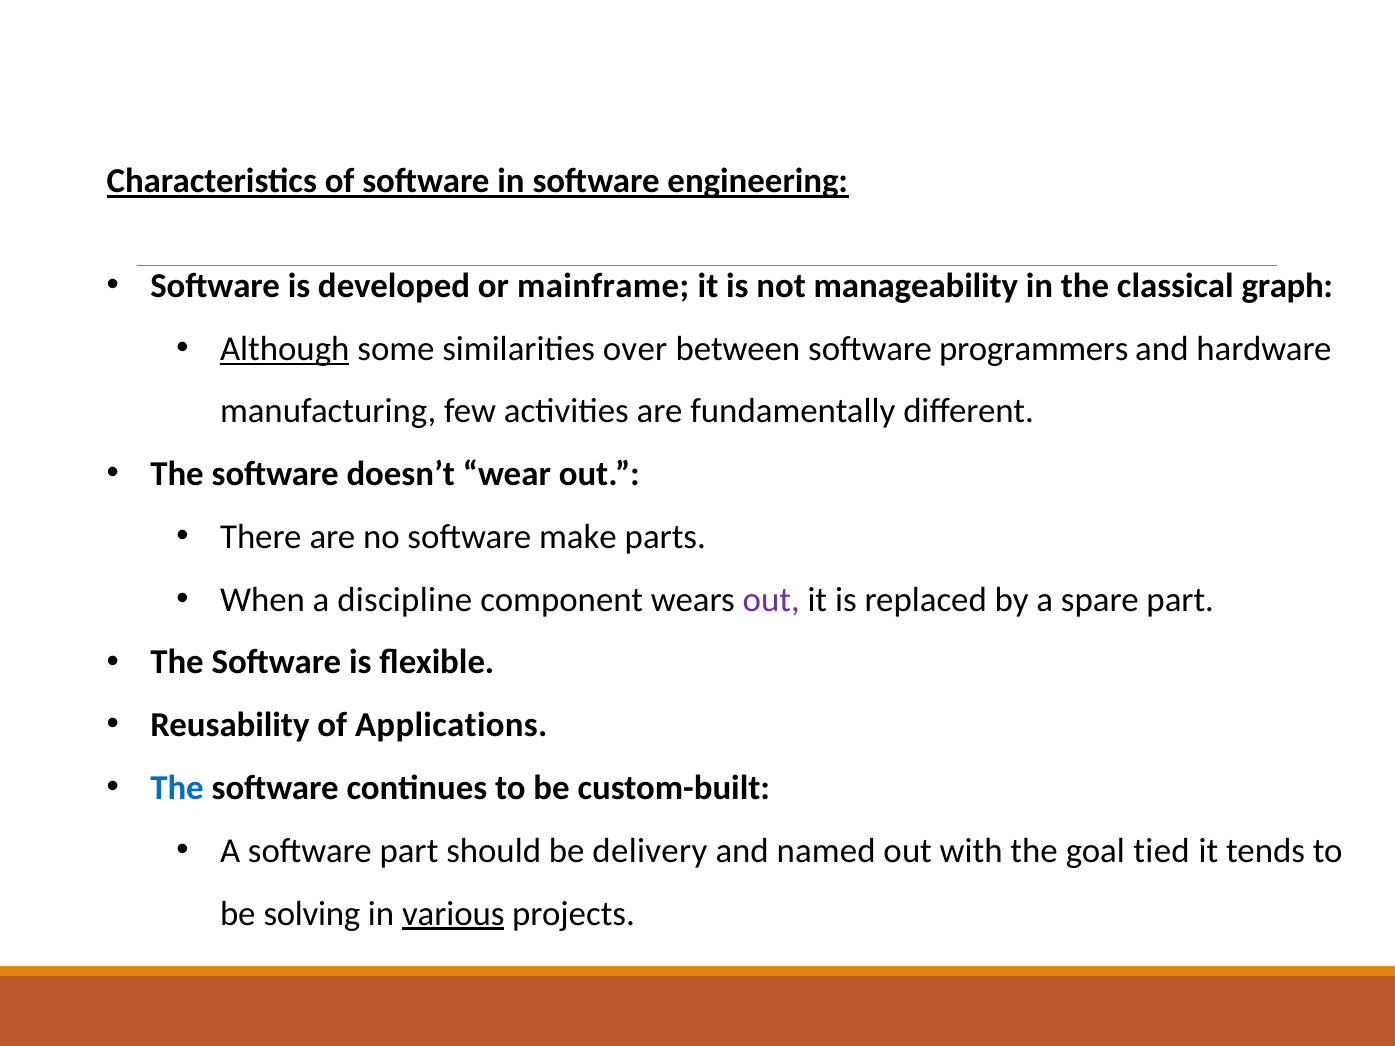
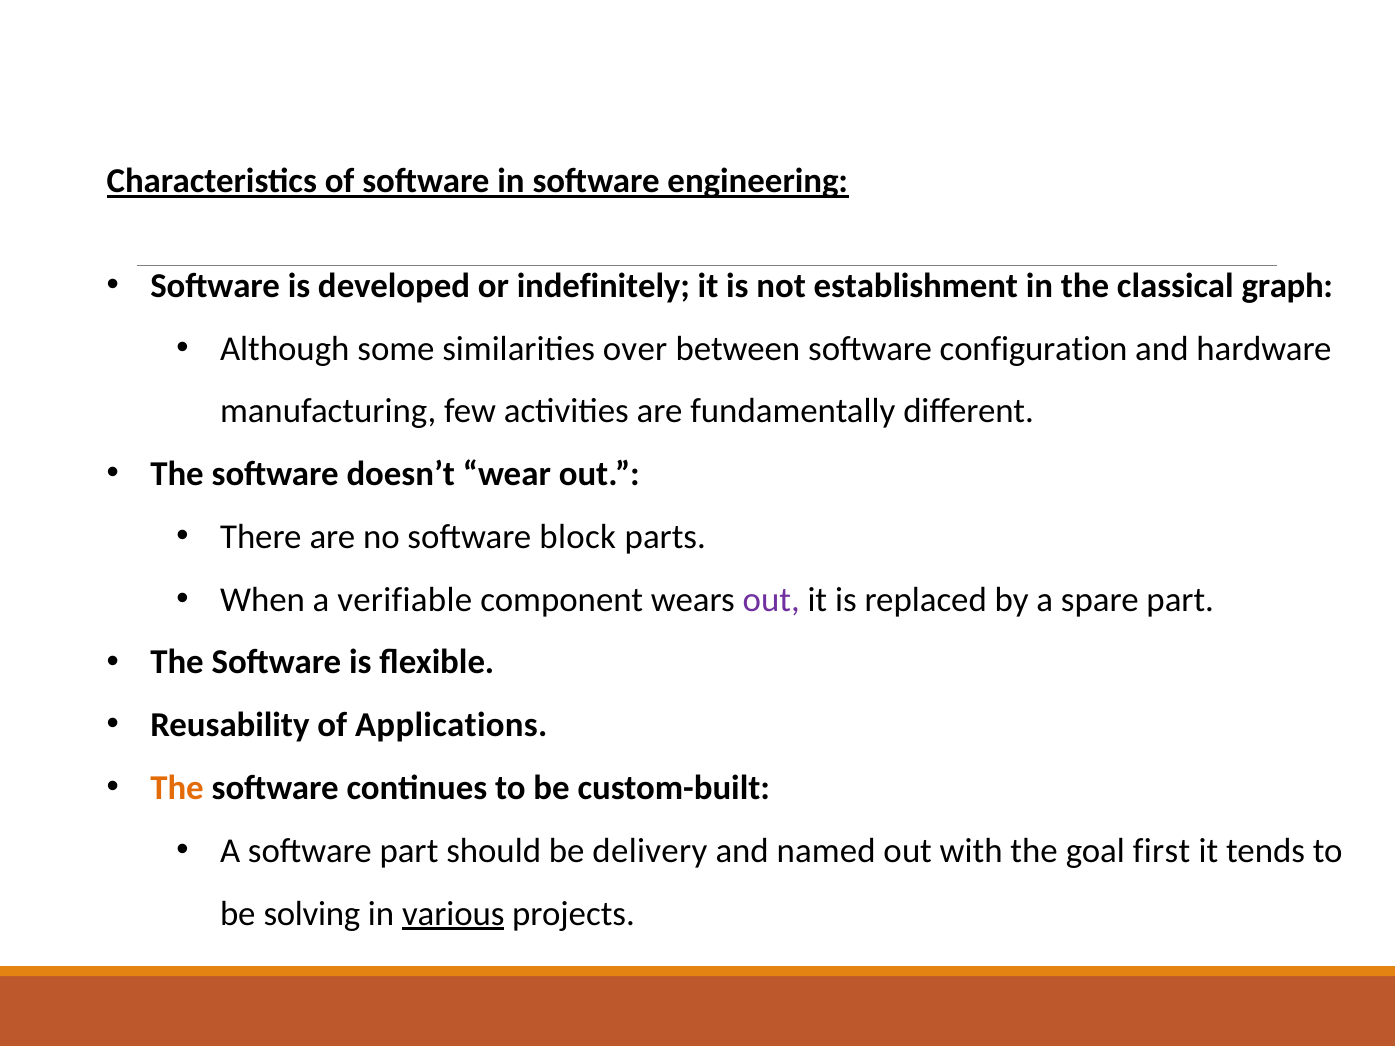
mainframe: mainframe -> indefinitely (603, 286)
manageability: manageability -> establishment (916, 286)
Although underline: present -> none (285, 349)
programmers: programmers -> configuration (1034, 349)
make: make -> block (578, 537)
discipline: discipline -> verifiable (405, 600)
The colour: blue -> orange (177, 788)
tied: tied -> first (1162, 851)
